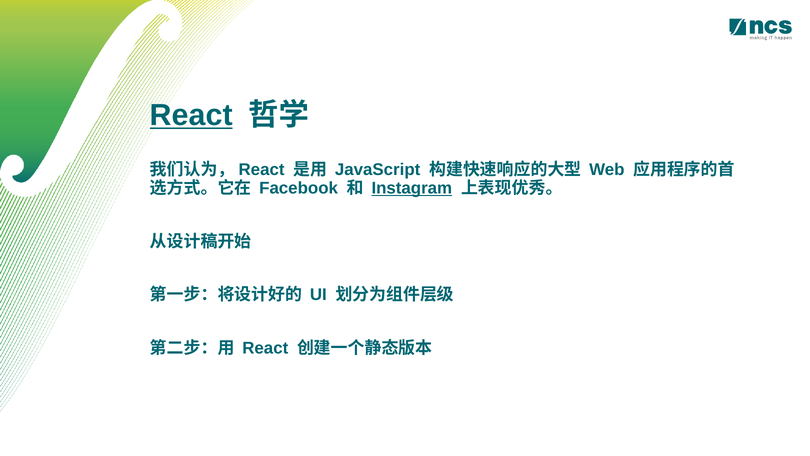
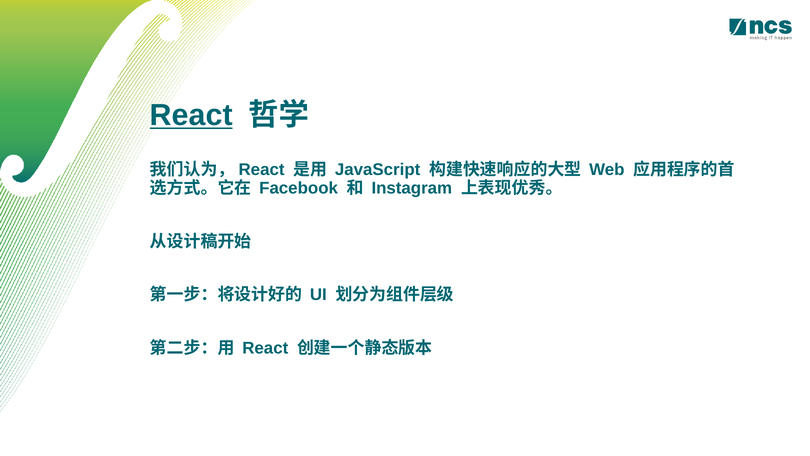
Instagram underline: present -> none (412, 188)
